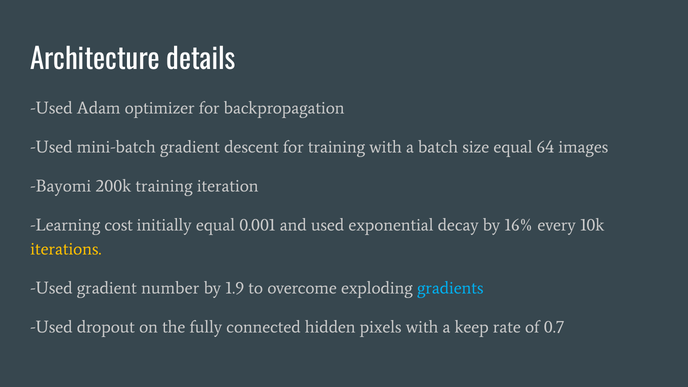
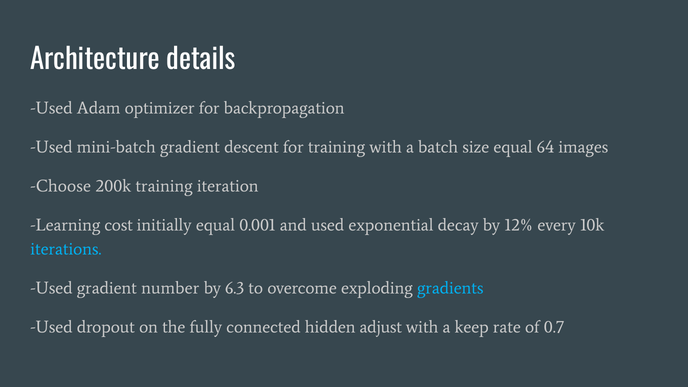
Bayomi: Bayomi -> Choose (61, 186)
16%: 16% -> 12% (519, 225)
iterations colour: yellow -> light blue (66, 249)
1.9: 1.9 -> 6.3 (235, 288)
pixels: pixels -> adjust (381, 327)
